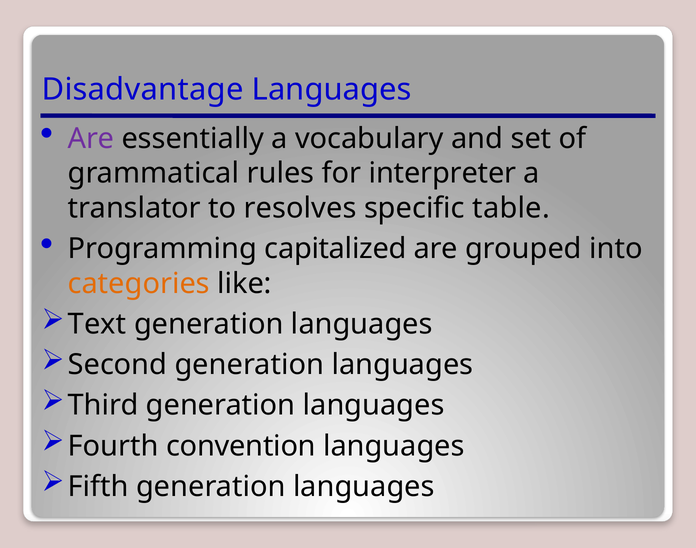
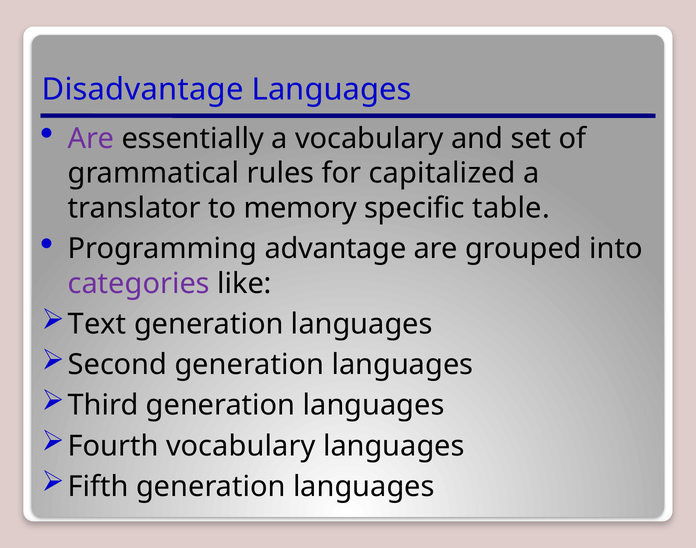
interpreter: interpreter -> capitalized (442, 173)
resolves: resolves -> memory (300, 208)
capitalized: capitalized -> advantage (335, 249)
categories colour: orange -> purple (139, 284)
Fourth convention: convention -> vocabulary (241, 446)
